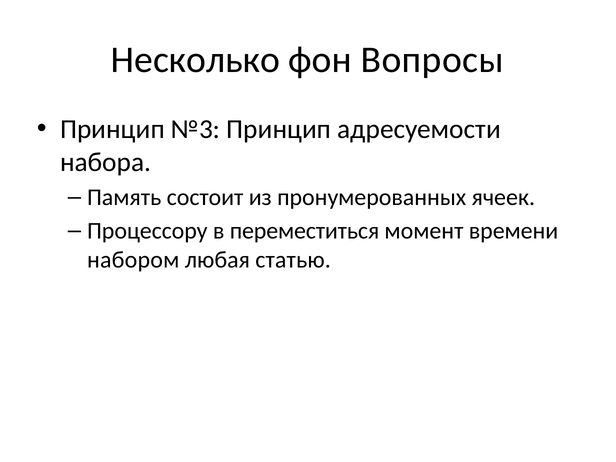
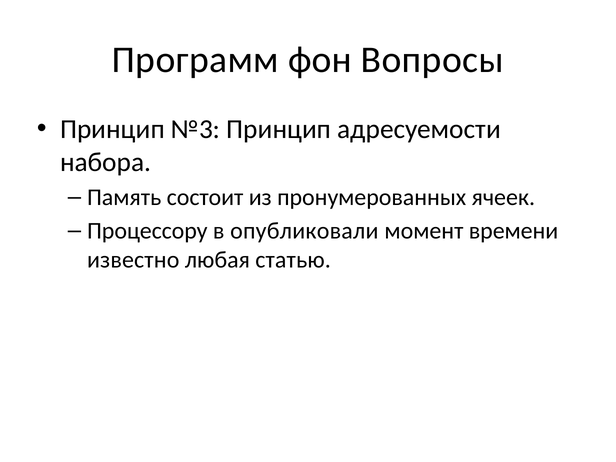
Несколько: Несколько -> Программ (195, 60)
переместиться: переместиться -> опубликовали (304, 231)
набором: набором -> известно (133, 260)
